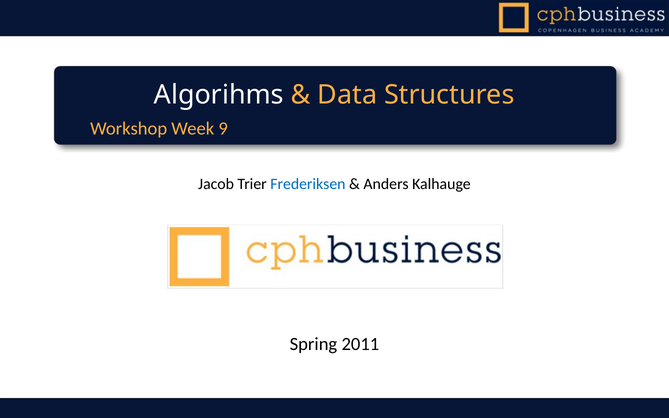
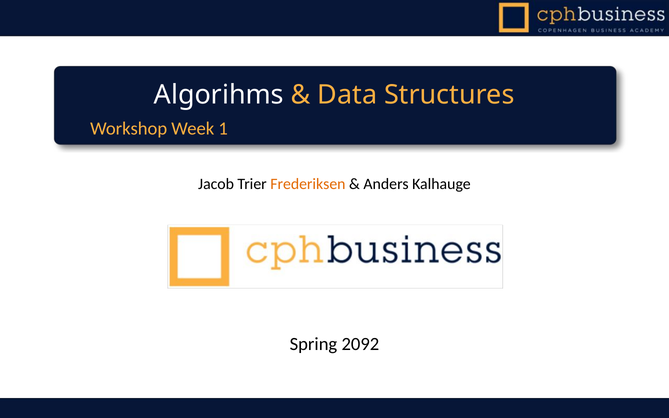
9: 9 -> 1 (223, 129)
Frederiksen colour: blue -> orange (308, 184)
2011: 2011 -> 2092 (360, 344)
